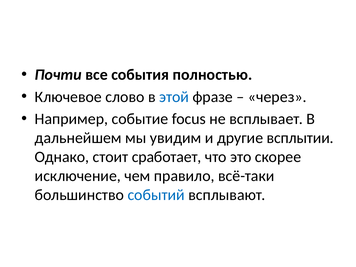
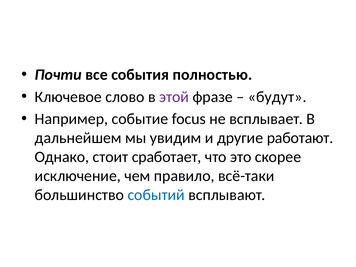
этой colour: blue -> purple (174, 97)
через: через -> будут (277, 97)
всплытии: всплытии -> работают (300, 138)
